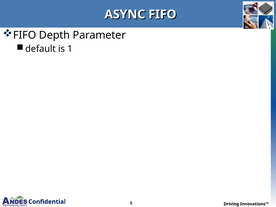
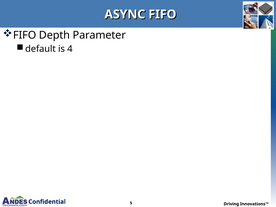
1: 1 -> 4 (70, 49)
